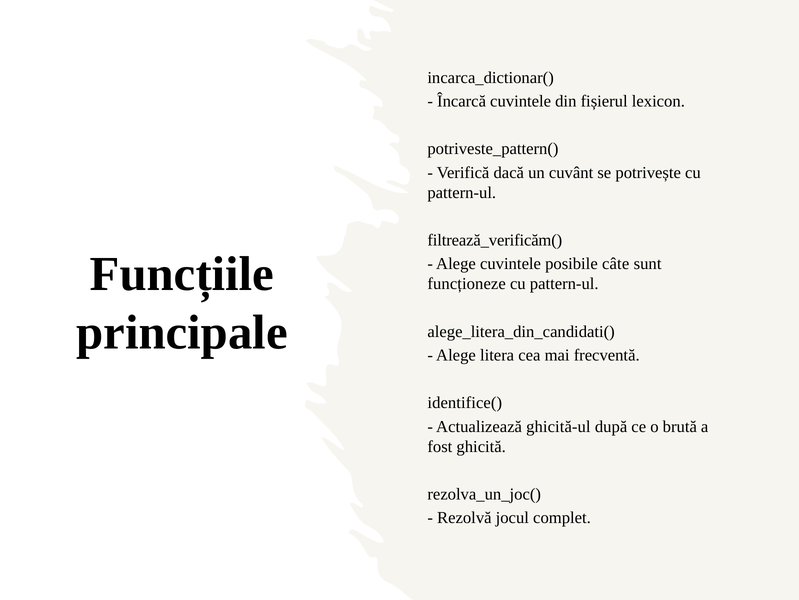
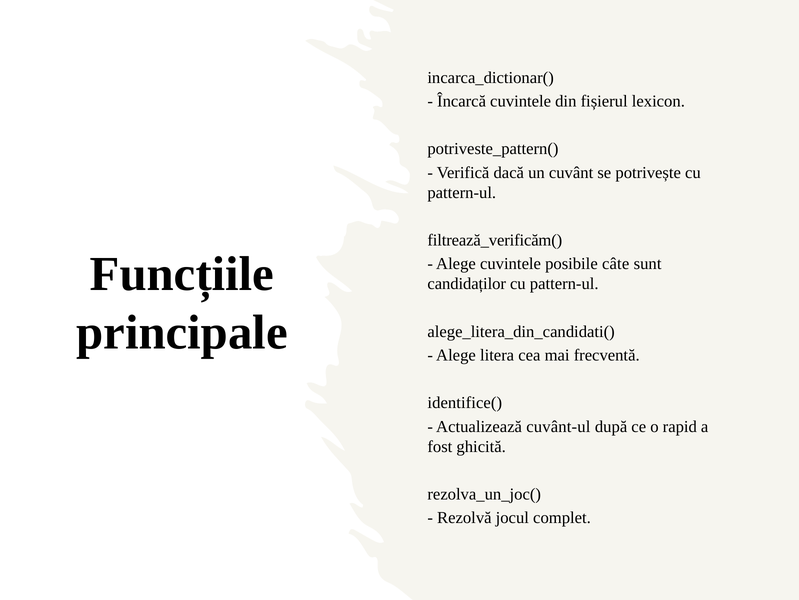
funcționeze: funcționeze -> candidaților (467, 284)
ghicită-ul: ghicită-ul -> cuvânt-ul (558, 426)
brută: brută -> rapid (680, 426)
